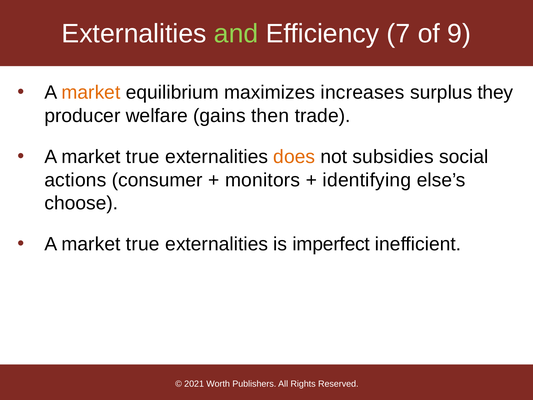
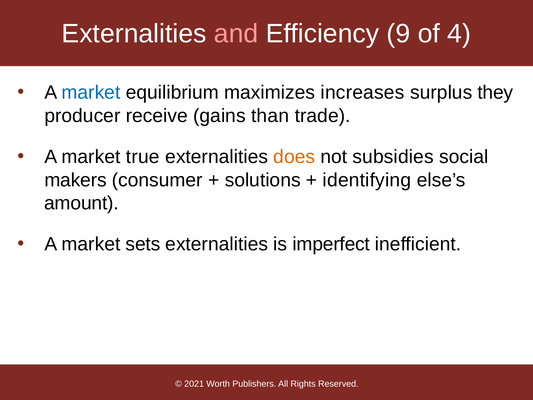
and colour: light green -> pink (236, 34)
7: 7 -> 9 (398, 34)
9: 9 -> 4 (459, 34)
market colour: orange -> blue (91, 93)
welfare: welfare -> receive (157, 116)
then: then -> than (270, 116)
actions: actions -> makers (76, 180)
monitors: monitors -> solutions (263, 180)
choose: choose -> amount (81, 203)
true: true -> sets (143, 244)
